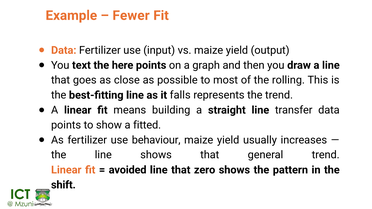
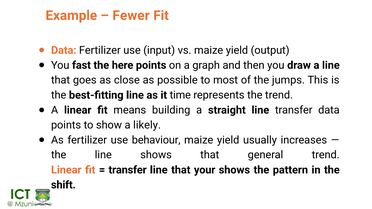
text: text -> fast (81, 65)
rolling: rolling -> jumps (288, 80)
falls: falls -> time (180, 95)
fitted: fitted -> likely (147, 125)
avoided: avoided -> transfer (128, 170)
zero: zero -> your (205, 170)
